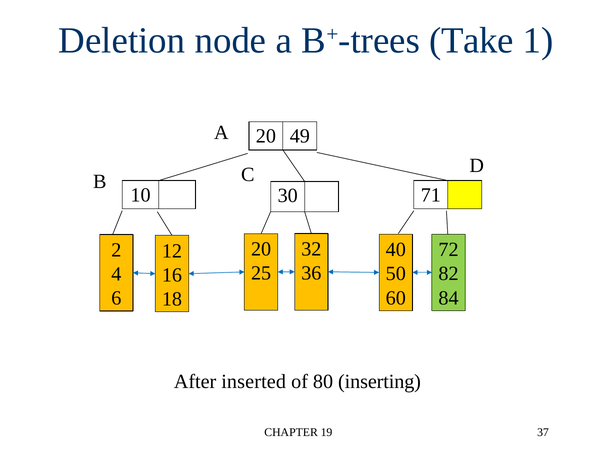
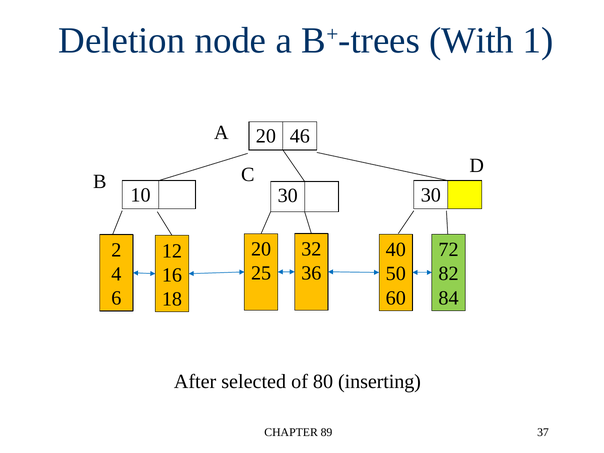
Take: Take -> With (472, 40)
49: 49 -> 46 (300, 136)
10 71: 71 -> 30 (431, 195)
inserted: inserted -> selected (254, 382)
19: 19 -> 89 (327, 433)
